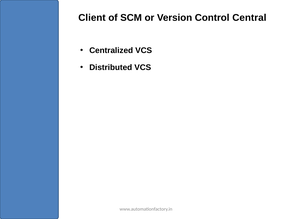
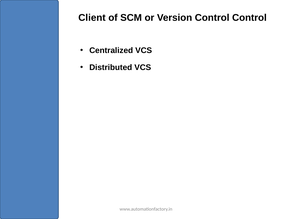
Control Central: Central -> Control (249, 18)
